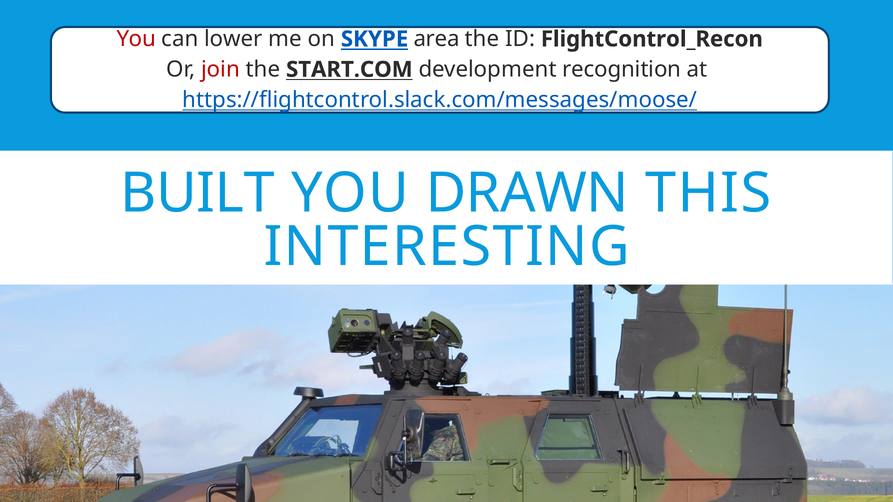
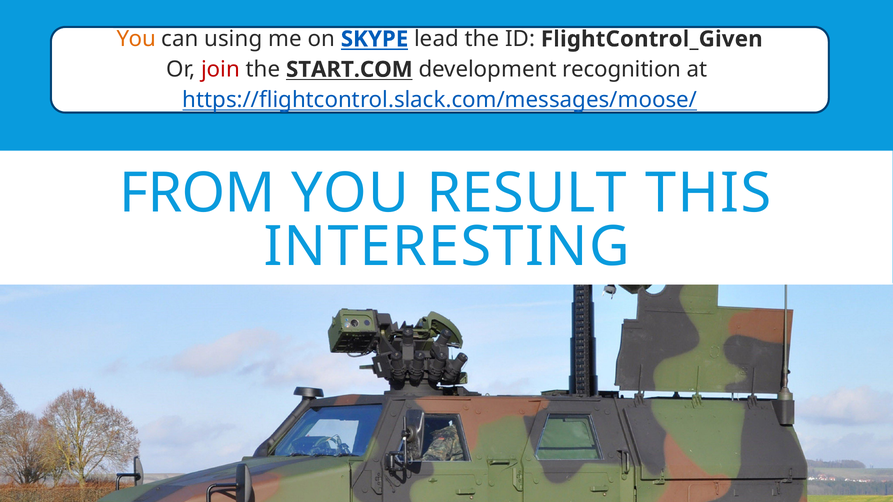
You colour: red -> orange (136, 39)
lower: lower -> using (233, 39)
area: area -> lead (437, 39)
FlightControl_Recon: FlightControl_Recon -> FlightControl_Given (652, 39)
BUILT: BUILT -> FROM (197, 193)
DRAWN: DRAWN -> RESULT (527, 193)
